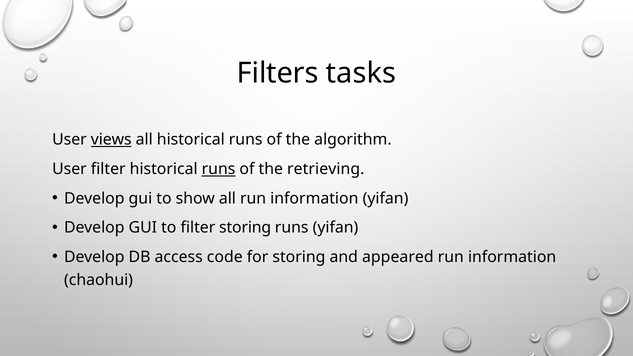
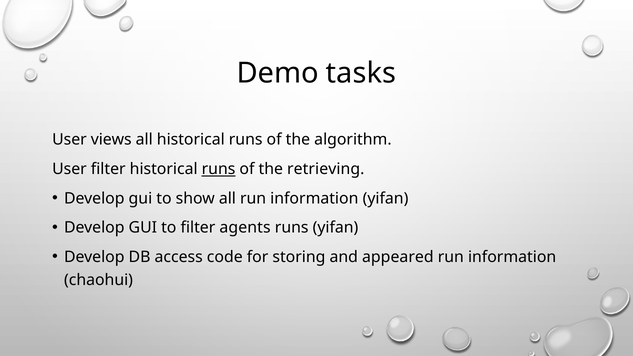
Filters: Filters -> Demo (278, 73)
views underline: present -> none (111, 140)
filter storing: storing -> agents (245, 228)
